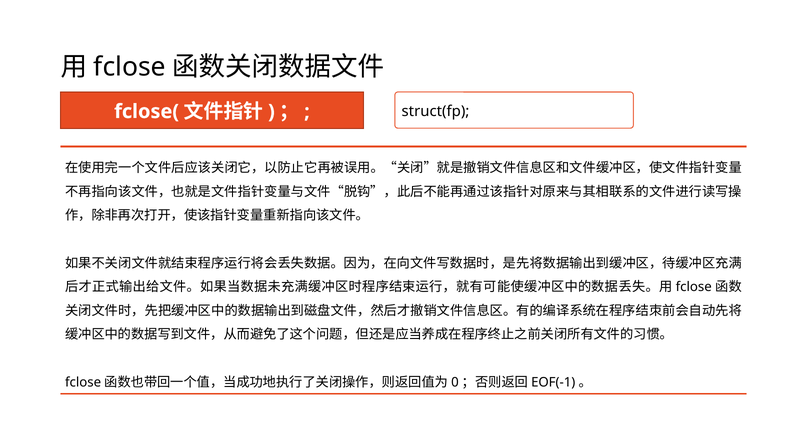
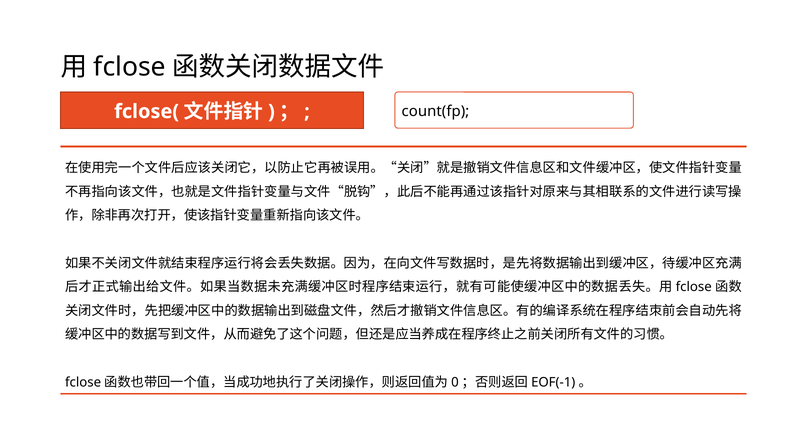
struct(fp: struct(fp -> count(fp (435, 111)
